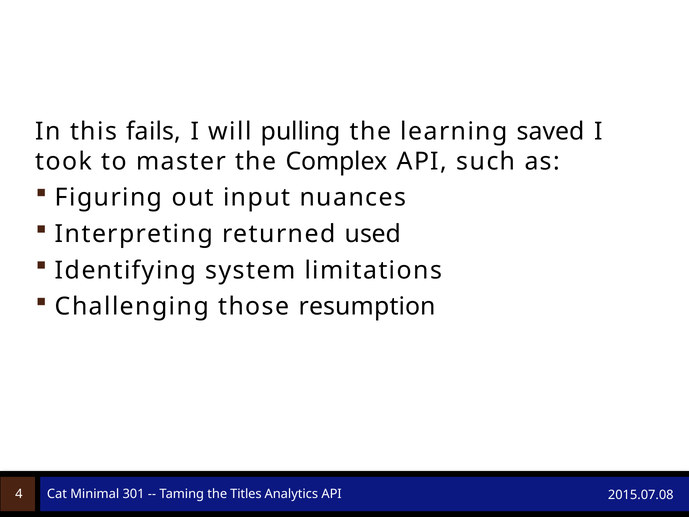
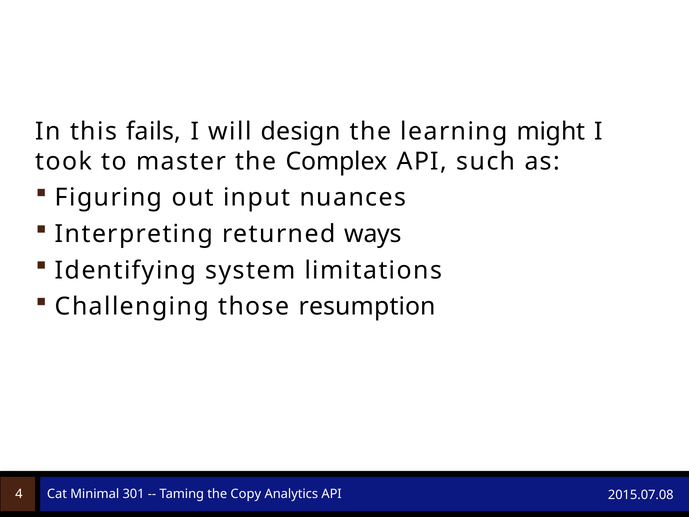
pulling: pulling -> design (301, 131)
saved: saved -> might (551, 131)
used: used -> ways (373, 234)
Titles: Titles -> Copy (246, 494)
